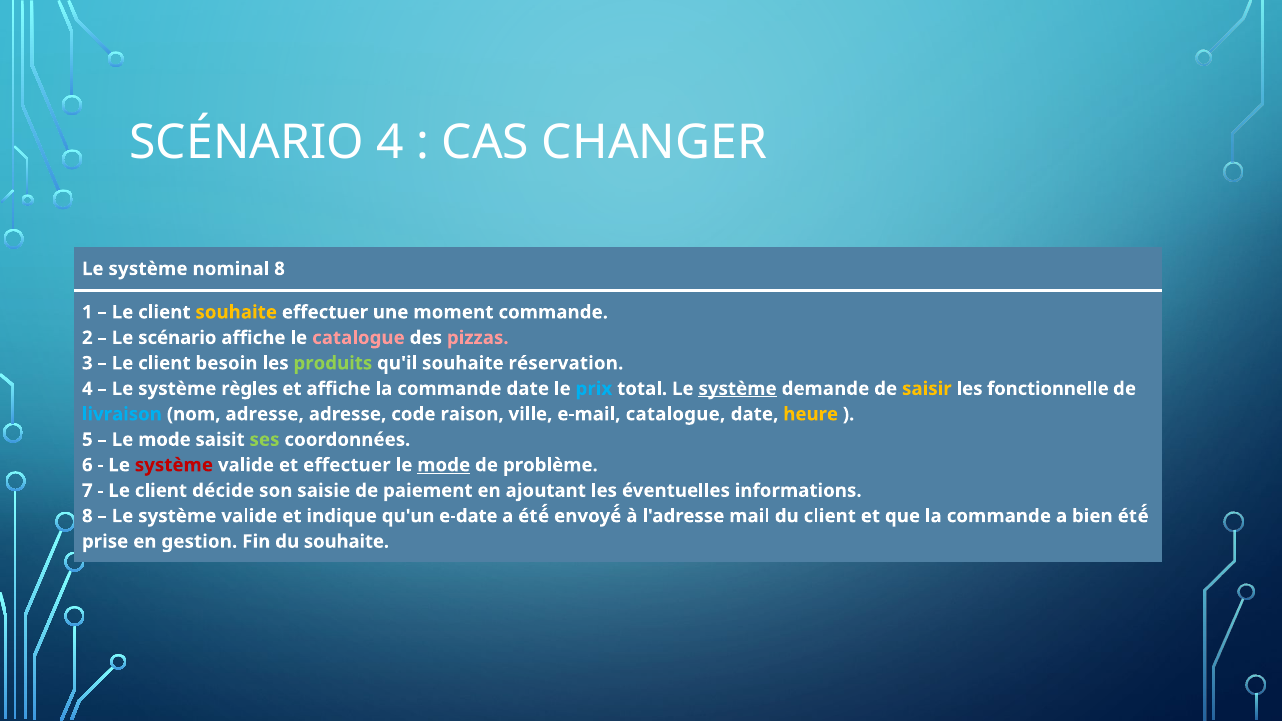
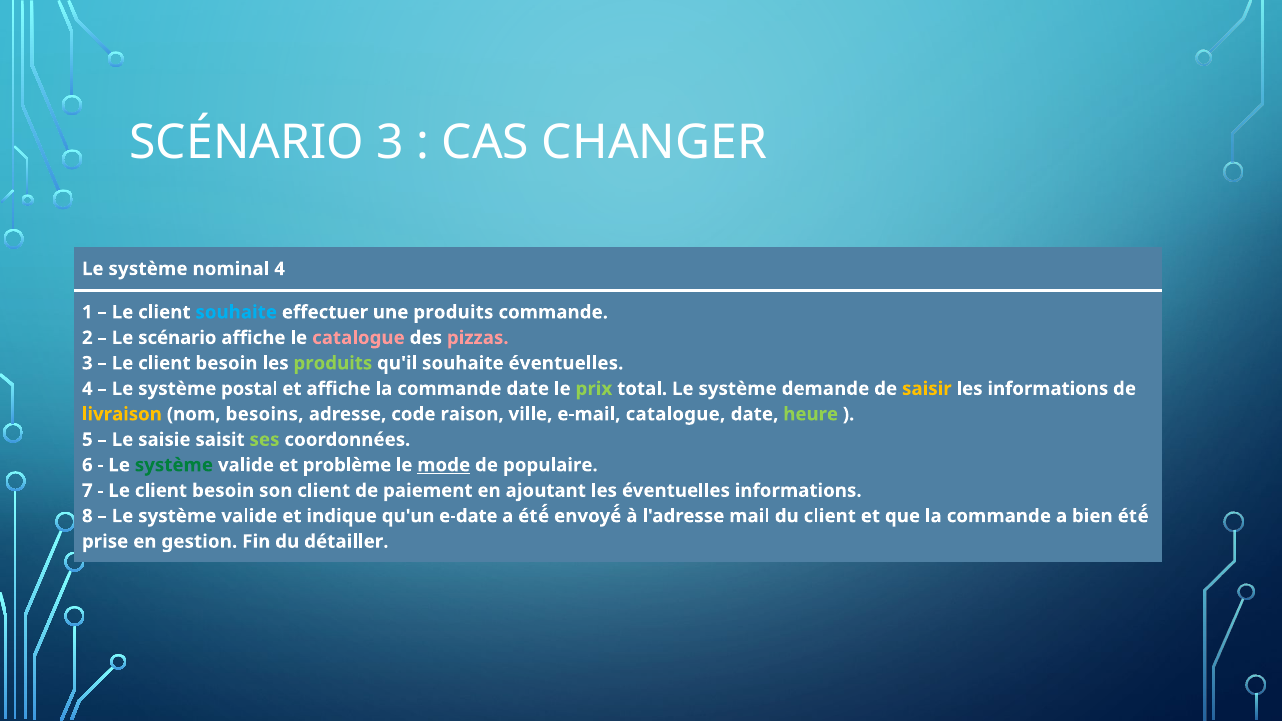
SCÉNARIO 4: 4 -> 3 (390, 142)
nominal 8: 8 -> 4 (280, 269)
souhaite colour: yellow -> light blue (236, 312)
une moment: moment -> produits (453, 312)
souhaite réservation: réservation -> éventuelles (566, 363)
règles: règles -> postal (249, 389)
prix colour: light blue -> light green (594, 389)
système underline: present -> none (738, 389)
les fonctionnelle: fonctionnelle -> informations (1048, 389)
livraison colour: light blue -> yellow (122, 414)
nom adresse: adresse -> besoins (265, 414)
heure colour: yellow -> light green (811, 414)
mode: mode -> saisie (164, 440)
système colour: red -> green (174, 465)
et effectuer: effectuer -> problème (347, 465)
problème: problème -> populaire (550, 465)
décide: décide -> besoin (223, 491)
son saisie: saisie -> client (324, 491)
du souhaite: souhaite -> détailler (346, 542)
